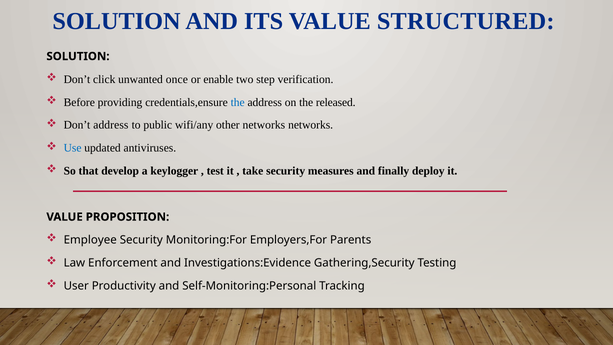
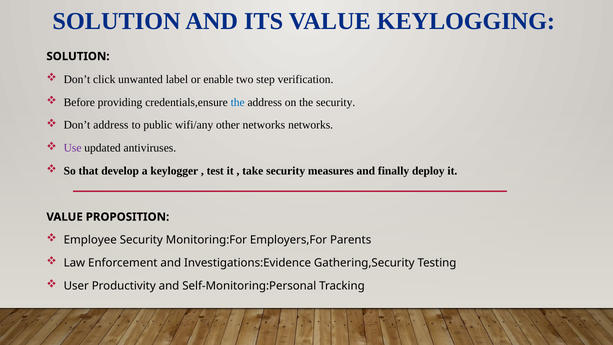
STRUCTURED: STRUCTURED -> KEYLOGGING (466, 21)
once: once -> label (177, 79)
the released: released -> security (336, 102)
Use colour: blue -> purple (73, 148)
